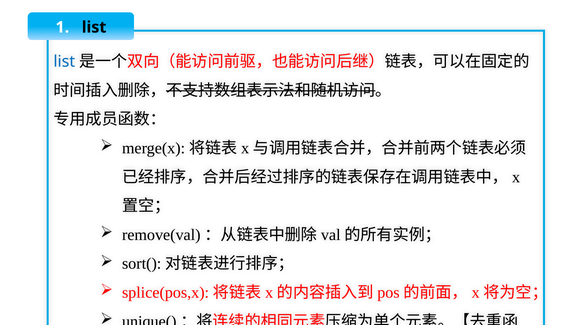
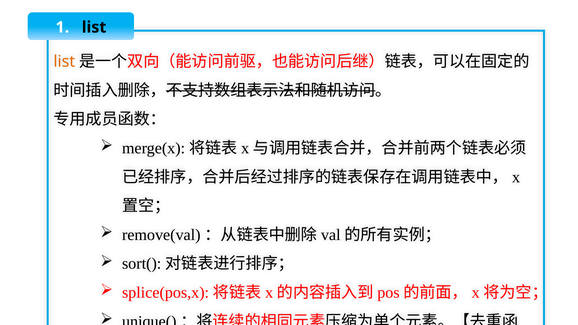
list colour: blue -> orange (64, 62)
